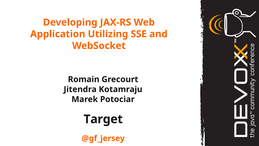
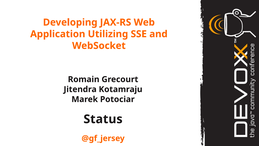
Target: Target -> Status (103, 119)
